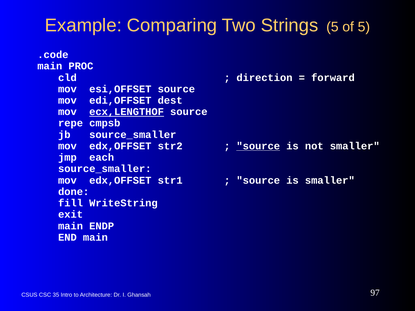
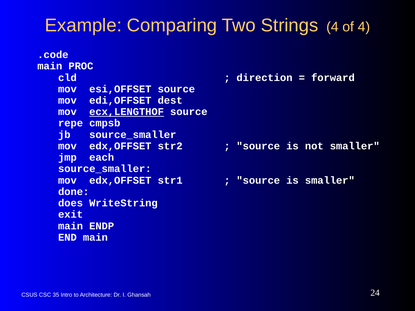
Strings 5: 5 -> 4 (332, 27)
of 5: 5 -> 4 (364, 27)
source underline: present -> none (258, 146)
fill: fill -> does (71, 203)
97: 97 -> 24 (375, 293)
